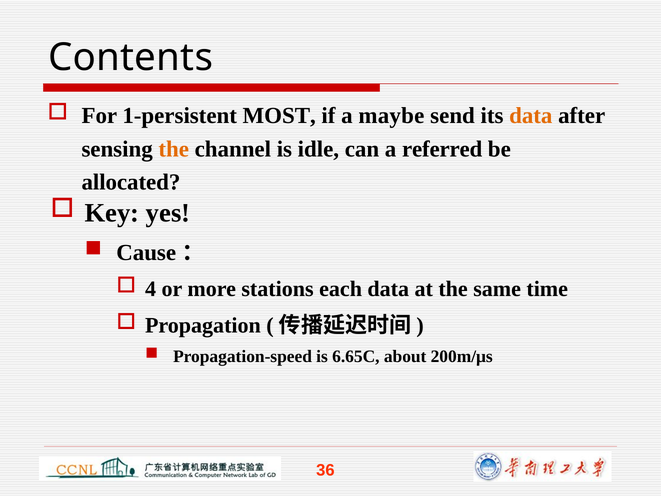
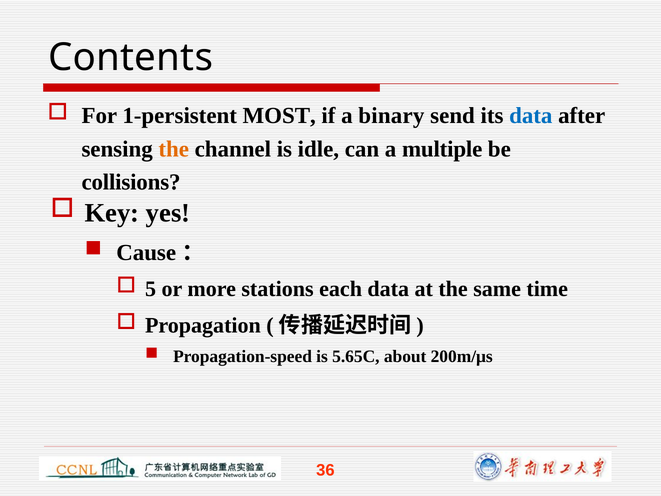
maybe: maybe -> binary (391, 116)
data colour: orange -> blue (531, 116)
referred: referred -> multiple (442, 149)
allocated: allocated -> collisions (131, 182)
4: 4 -> 5 (151, 289)
6.65C: 6.65C -> 5.65C (356, 356)
